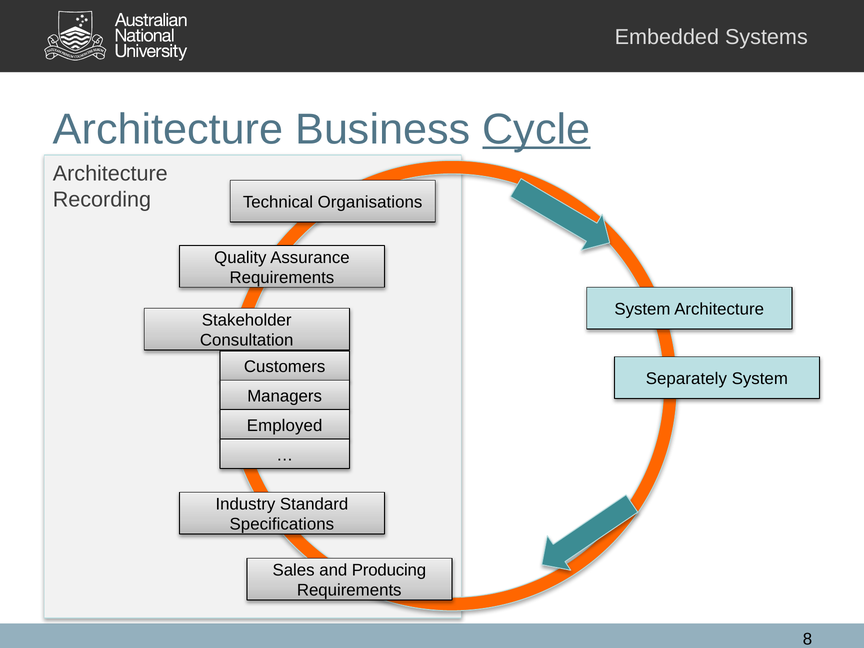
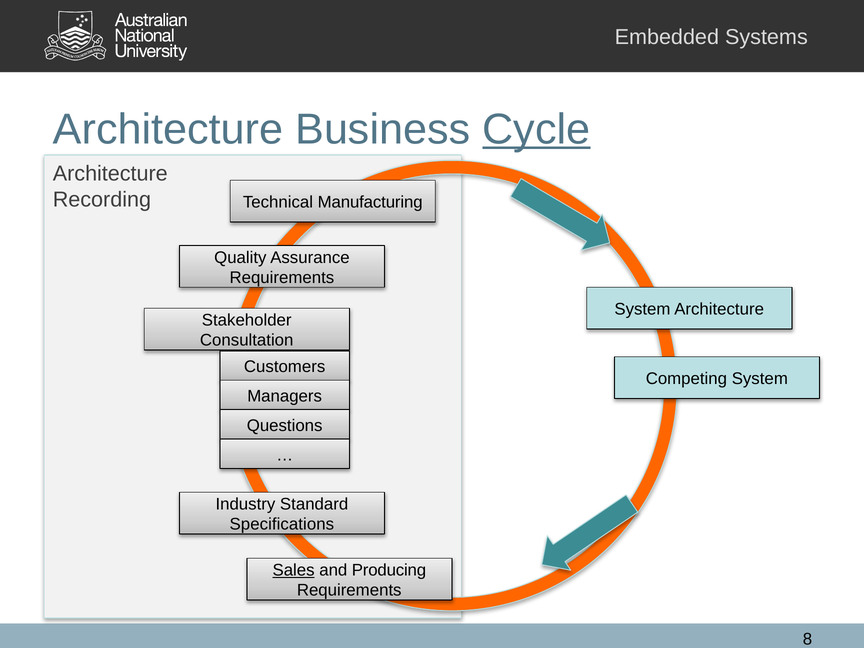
Organisations: Organisations -> Manufacturing (370, 202)
Separately: Separately -> Competing (686, 379)
Employed: Employed -> Questions (285, 426)
Sales underline: none -> present (294, 570)
